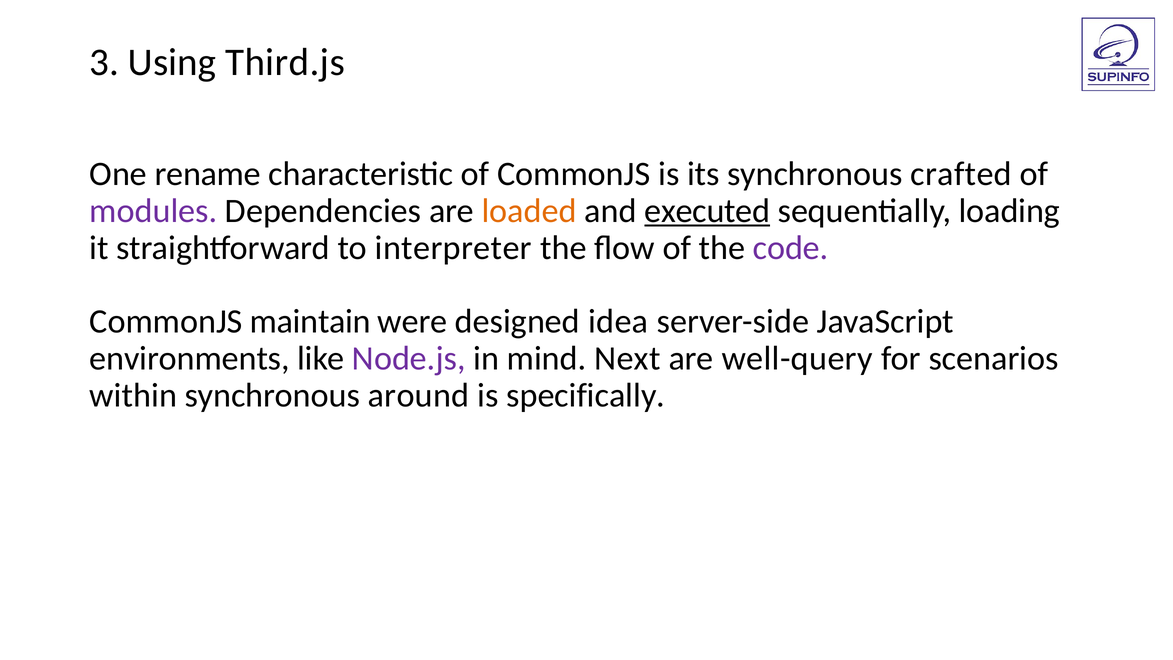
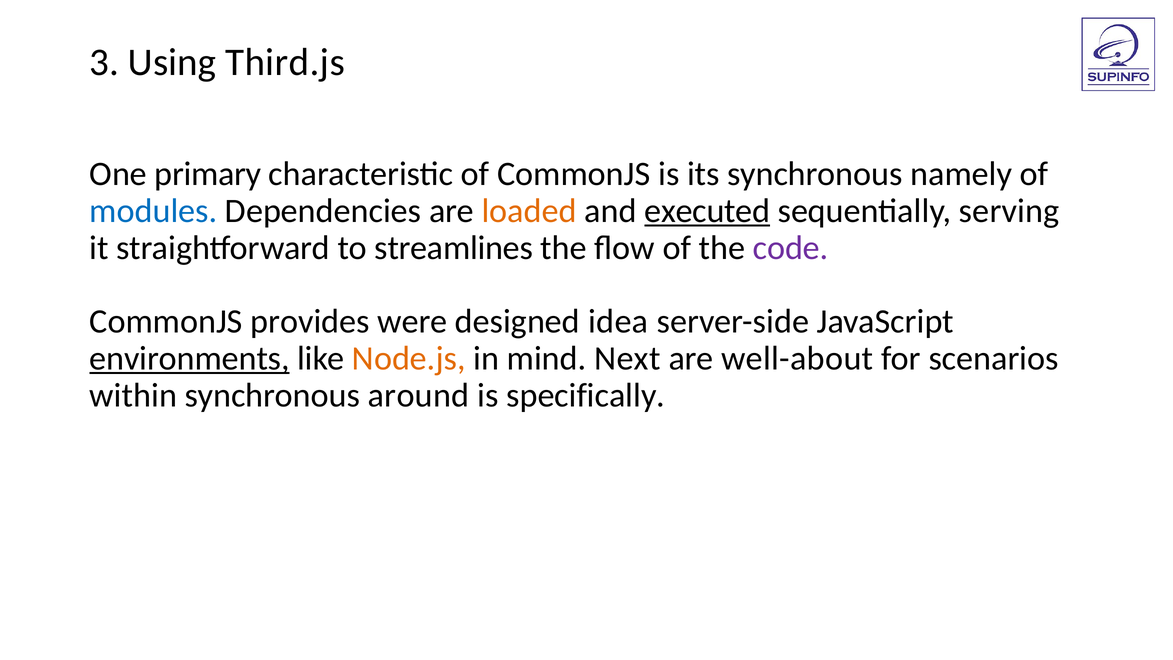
rename: rename -> primary (208, 174)
crafted: crafted -> namely (961, 174)
modules colour: purple -> blue (153, 211)
loading: loading -> serving (1009, 211)
interpreter: interpreter -> streamlines (454, 248)
maintain: maintain -> provides (310, 321)
environments underline: none -> present (190, 358)
Node.js colour: purple -> orange (409, 358)
well-query: well-query -> well-about (797, 358)
